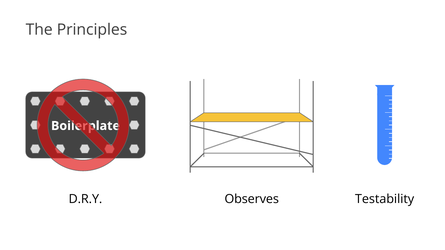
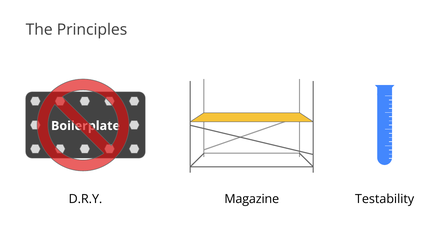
Observes: Observes -> Magazine (252, 199)
